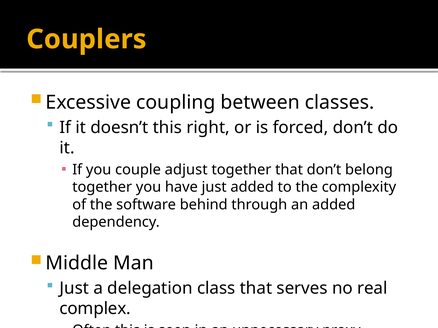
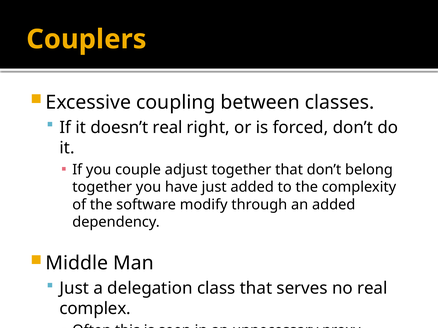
doesn’t this: this -> real (168, 128)
behind: behind -> modify (204, 205)
